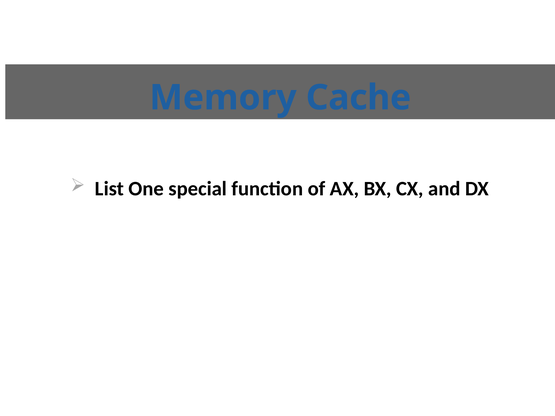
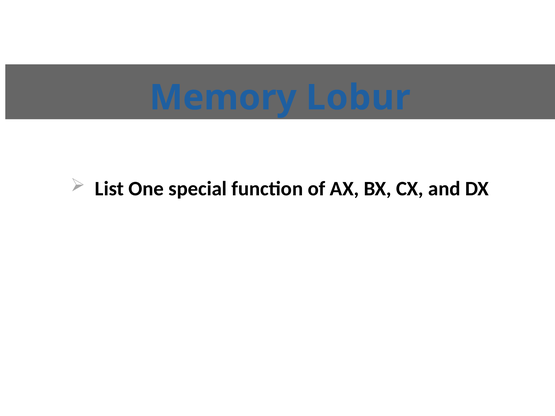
Cache: Cache -> Lobur (358, 98)
